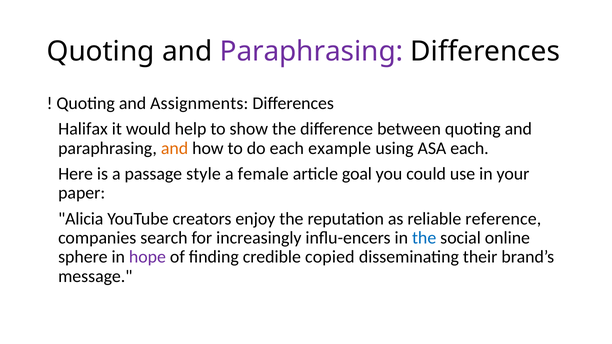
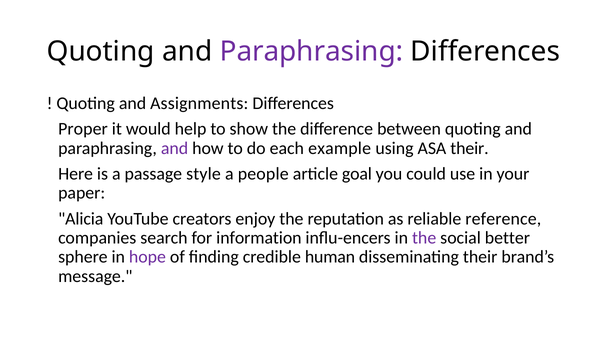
Halifax: Halifax -> Proper (83, 129)
and colour: orange -> purple (175, 148)
ASA each: each -> their (469, 148)
female: female -> people (263, 174)
increasingly: increasingly -> information (259, 238)
the colour: blue -> purple (424, 238)
online: online -> better (507, 238)
copied: copied -> human (330, 257)
